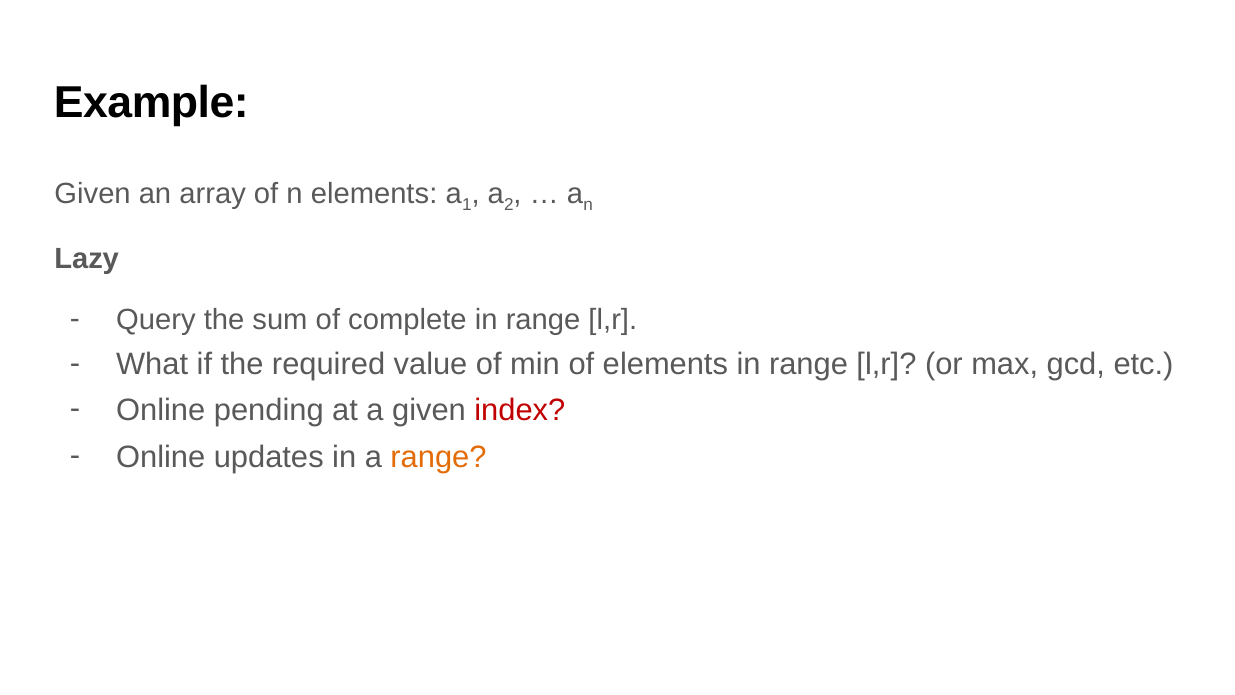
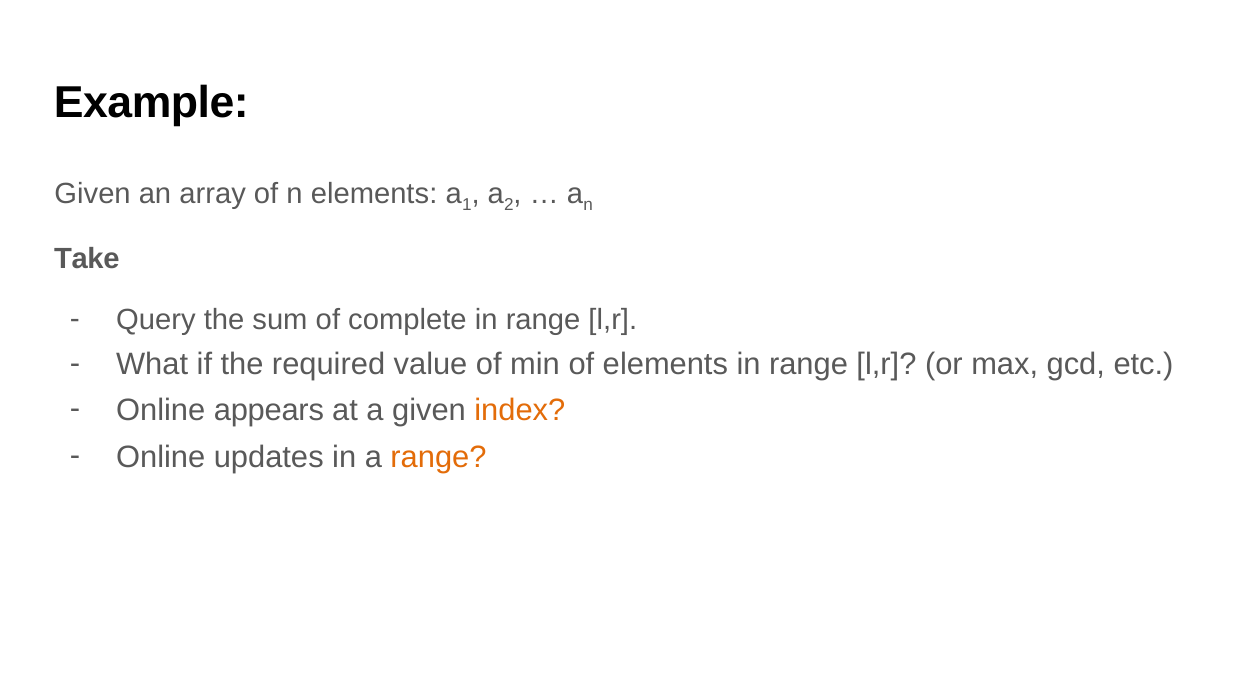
Lazy: Lazy -> Take (87, 259)
pending: pending -> appears (269, 410)
index colour: red -> orange (520, 410)
